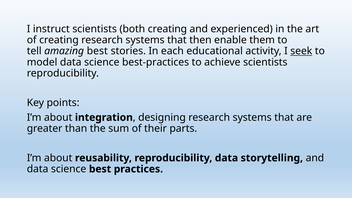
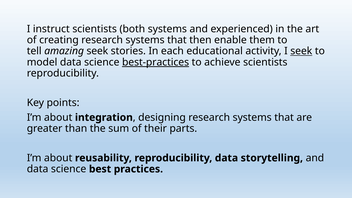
both creating: creating -> systems (167, 29)
amazing best: best -> seek (97, 51)
best-practices underline: none -> present (156, 62)
